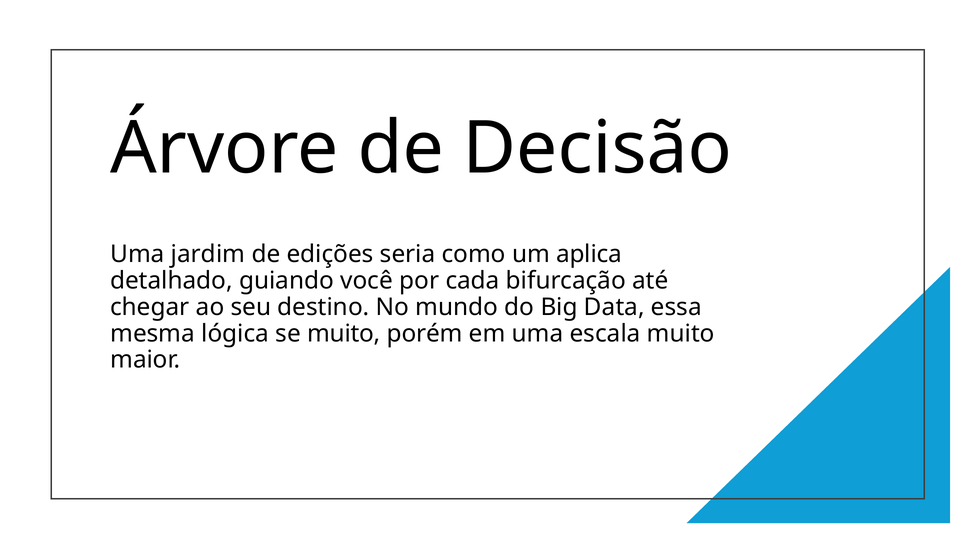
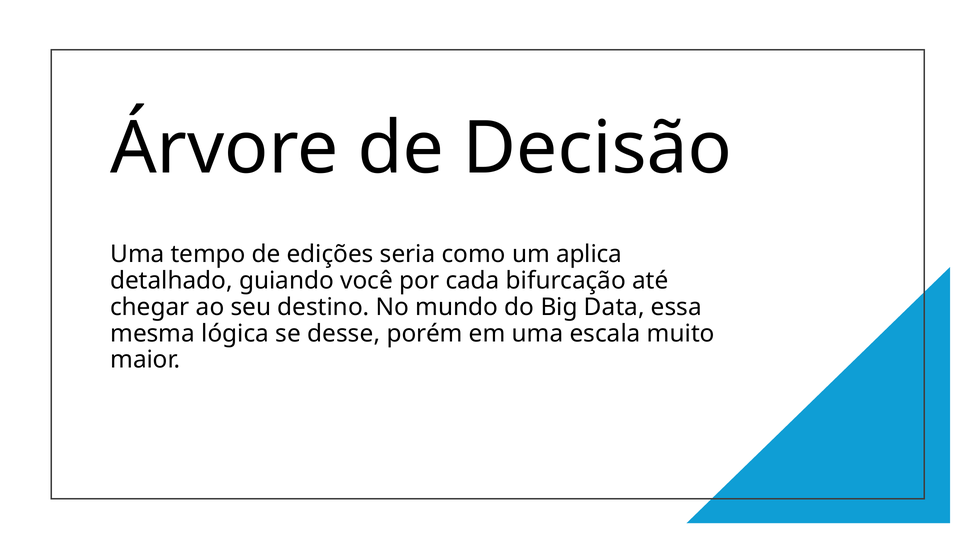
jardim: jardim -> tempo (208, 254)
se muito: muito -> desse (344, 333)
